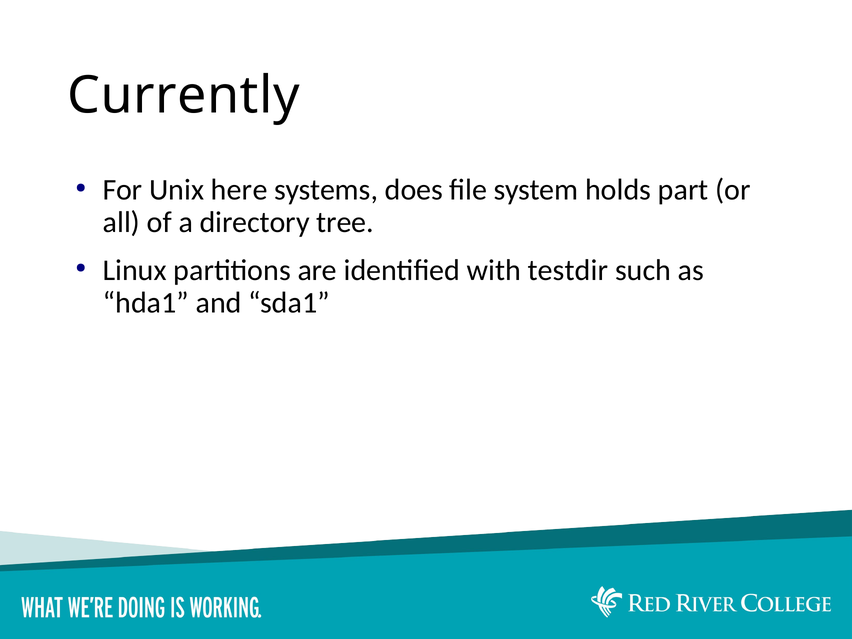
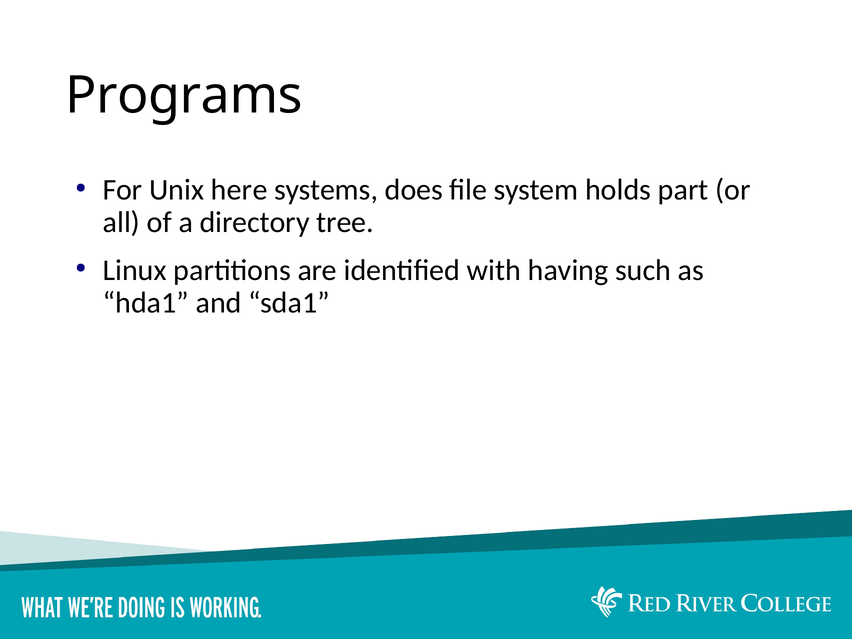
Currently: Currently -> Programs (184, 95)
testdir: testdir -> having (568, 270)
